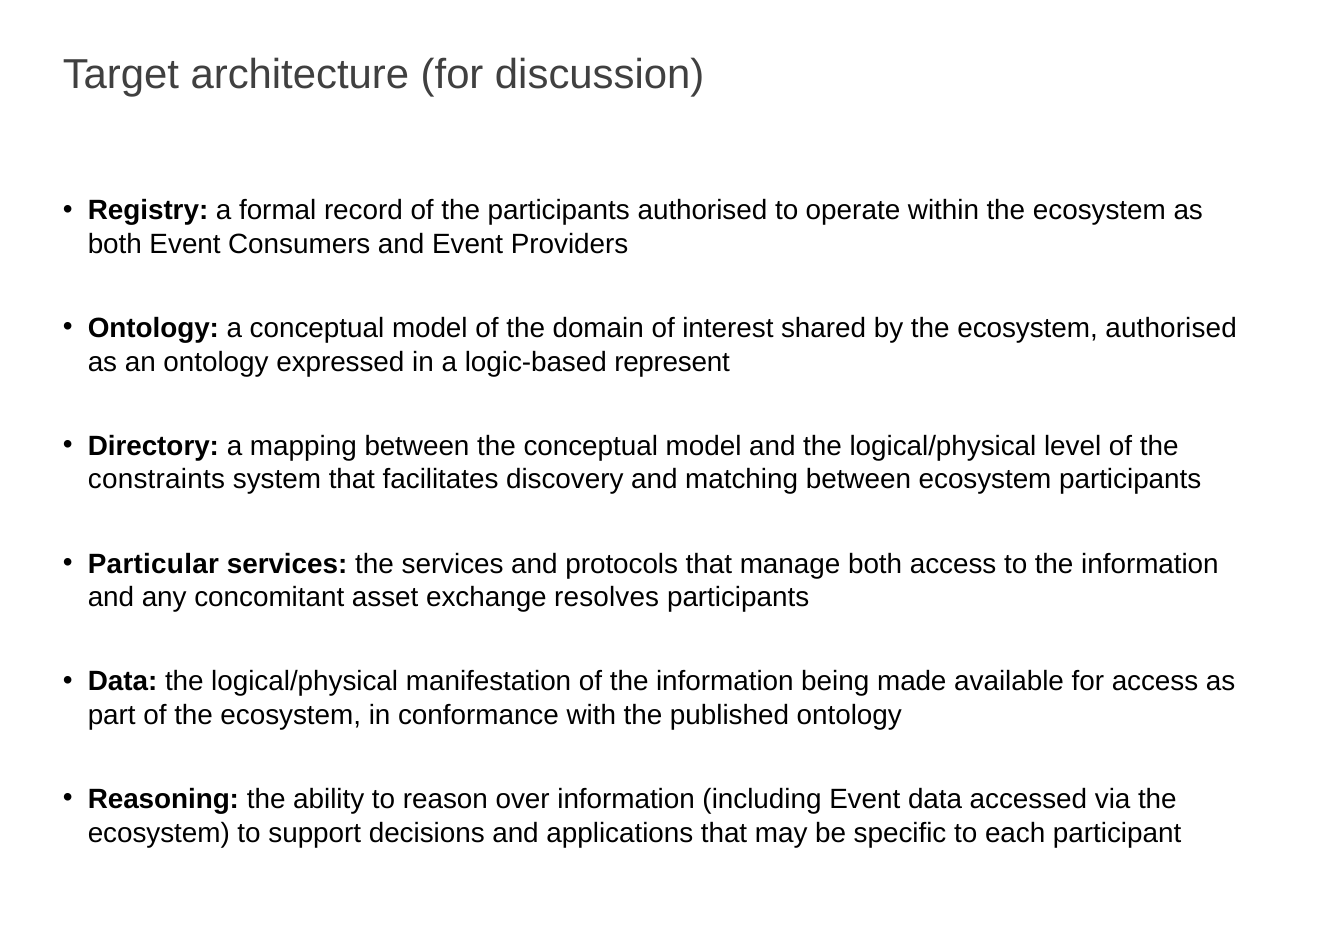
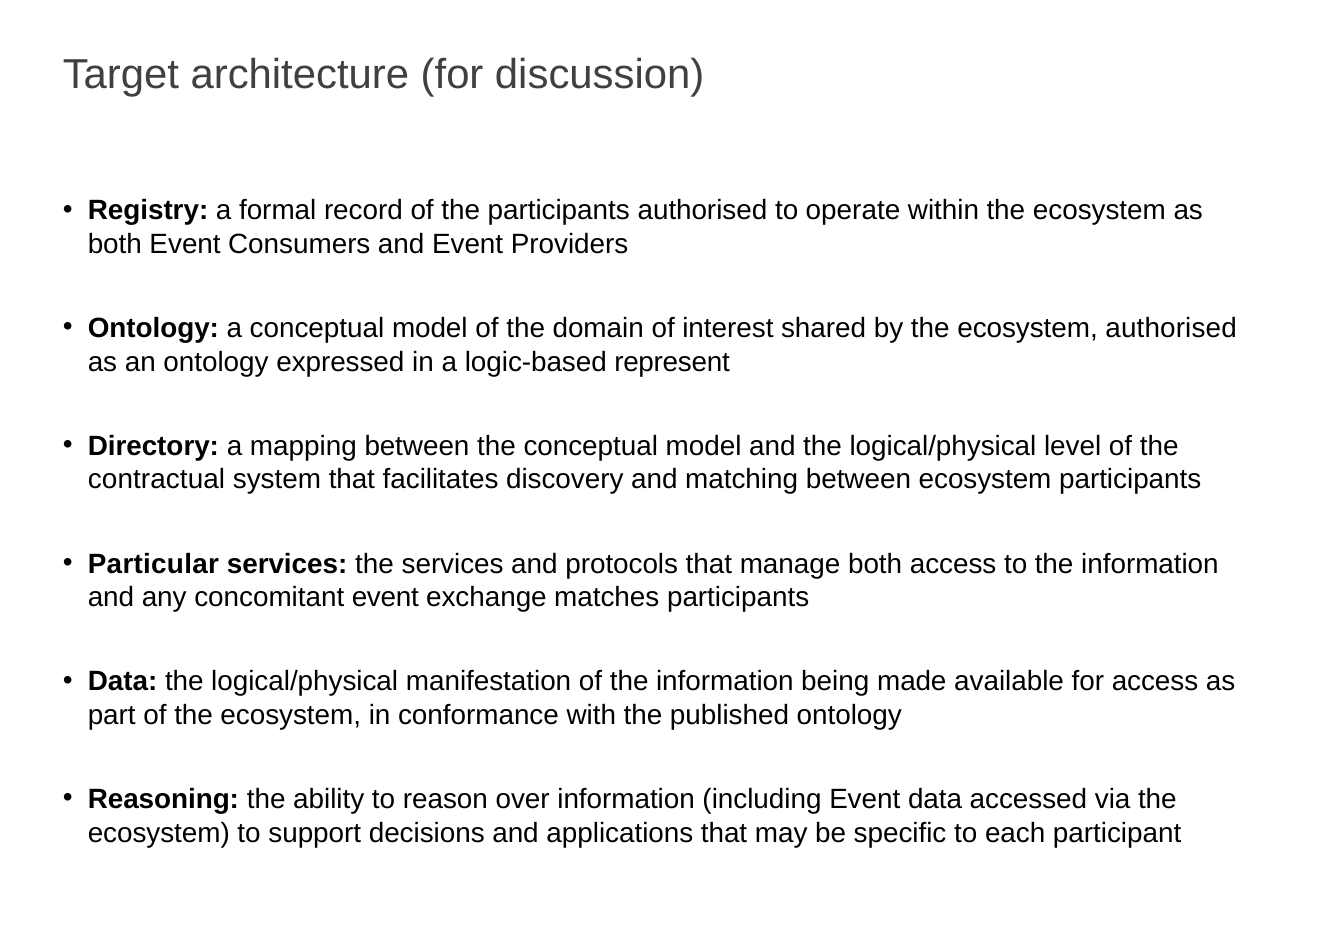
constraints: constraints -> contractual (157, 480)
concomitant asset: asset -> event (385, 598)
resolves: resolves -> matches (607, 598)
